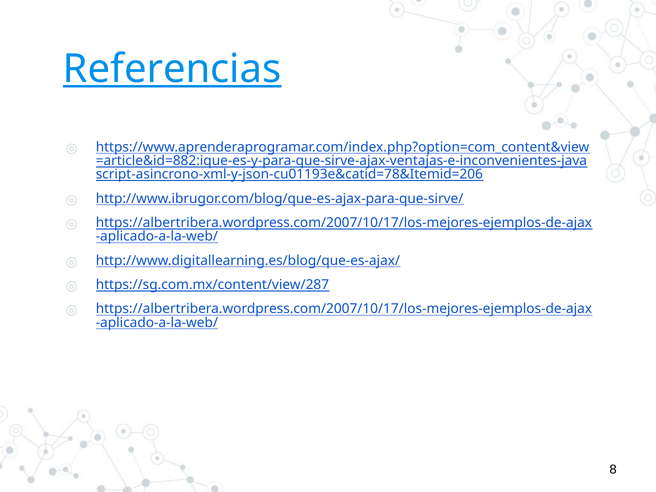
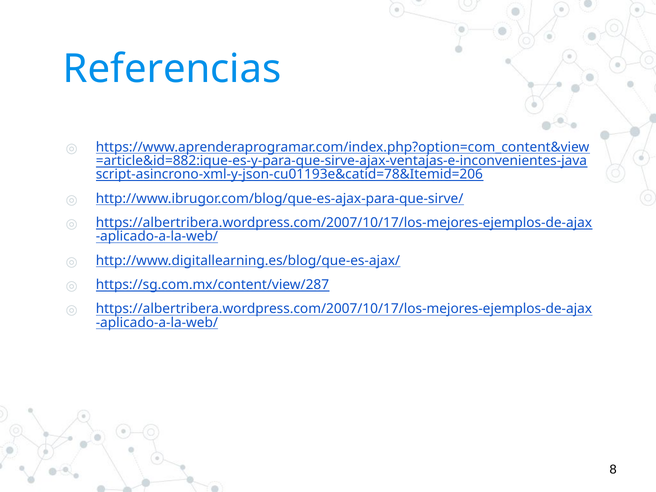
Referencias underline: present -> none (172, 69)
